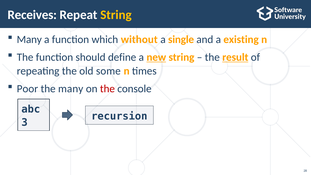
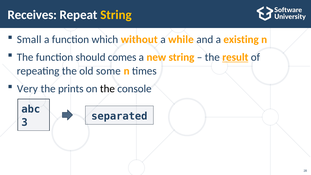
Many: Many -> Small (29, 39)
single: single -> while (181, 39)
define: define -> comes (122, 57)
new underline: present -> none (156, 57)
Poor: Poor -> Very (27, 89)
the many: many -> prints (71, 89)
the colour: red -> black (107, 89)
recursion: recursion -> separated (119, 116)
